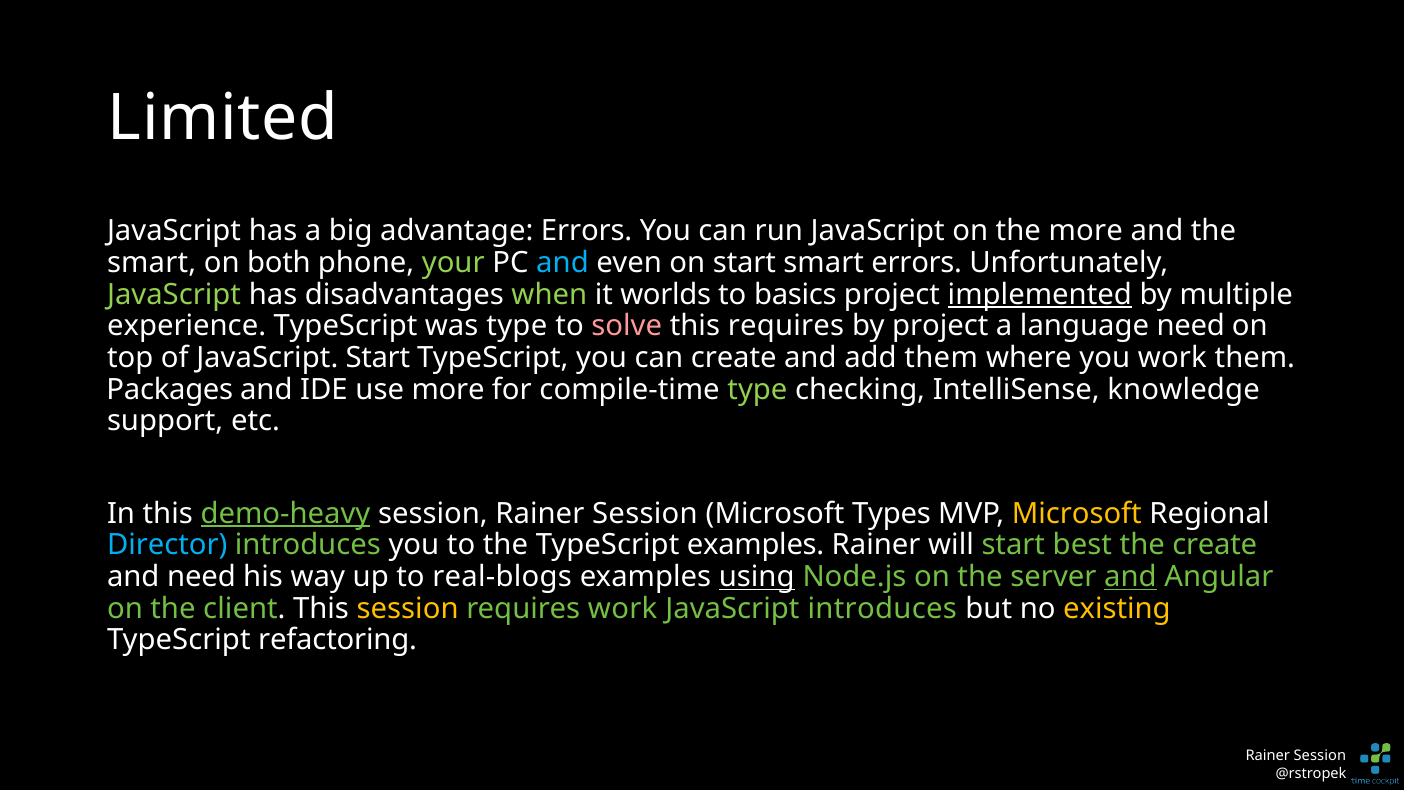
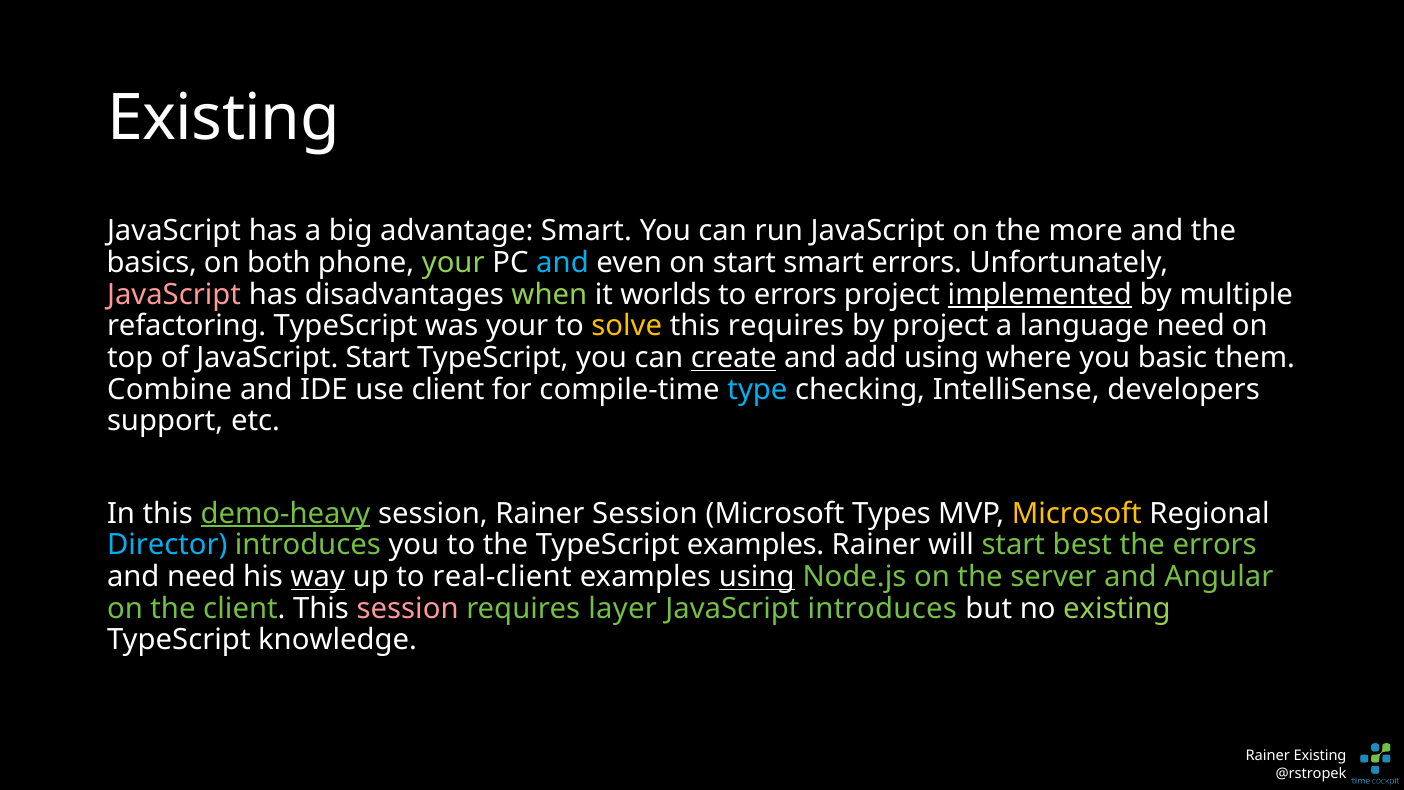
Limited: Limited -> Existing (223, 118)
advantage Errors: Errors -> Smart (586, 231)
smart: smart -> basics (152, 263)
JavaScript colour: light green -> pink (174, 294)
to basics: basics -> errors (795, 294)
experience: experience -> refactoring (187, 326)
was type: type -> your (517, 326)
solve colour: pink -> yellow (627, 326)
create underline: none -> present (734, 358)
add them: them -> using (941, 358)
you work: work -> basic (1173, 358)
Packages: Packages -> Combine (170, 389)
use more: more -> client (448, 389)
type colour: light green -> light blue (757, 389)
knowledge: knowledge -> developers (1184, 389)
the create: create -> errors (1215, 545)
way underline: none -> present (318, 577)
real-blogs: real-blogs -> real-client (502, 577)
and underline: present -> none (1130, 577)
session colour: yellow -> pink (408, 608)
requires work: work -> layer (623, 608)
existing colour: yellow -> light green (1117, 608)
refactoring: refactoring -> knowledge (337, 640)
Session: Session -> Existing (1320, 756)
